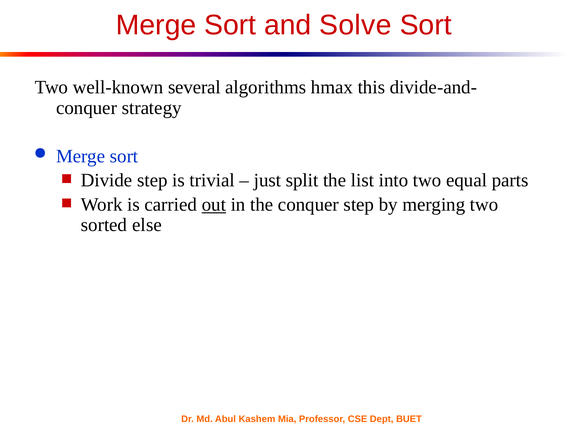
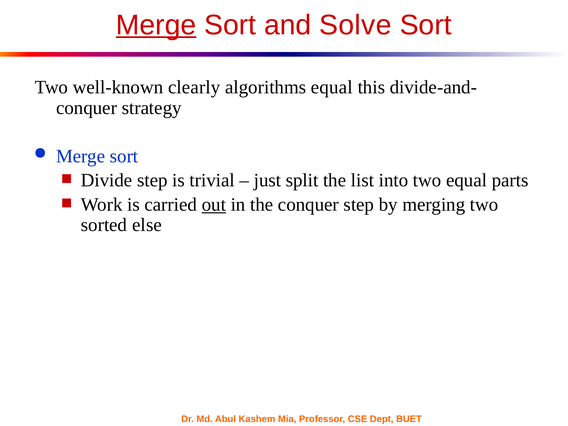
Merge underline: none -> present (156, 25)
several: several -> clearly (194, 87)
algorithms hmax: hmax -> equal (332, 87)
